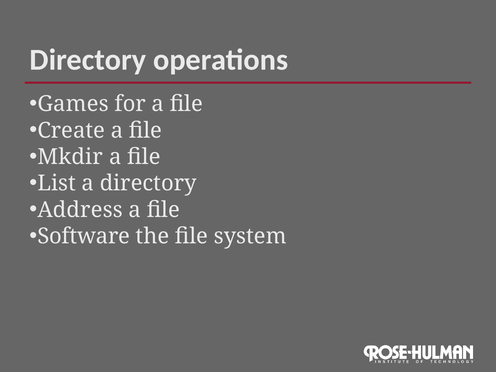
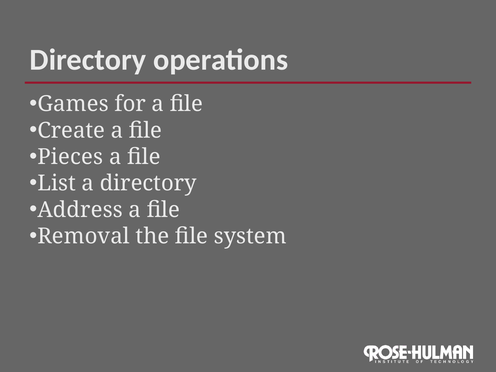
Mkdir: Mkdir -> Pieces (70, 157)
Software: Software -> Removal (84, 236)
